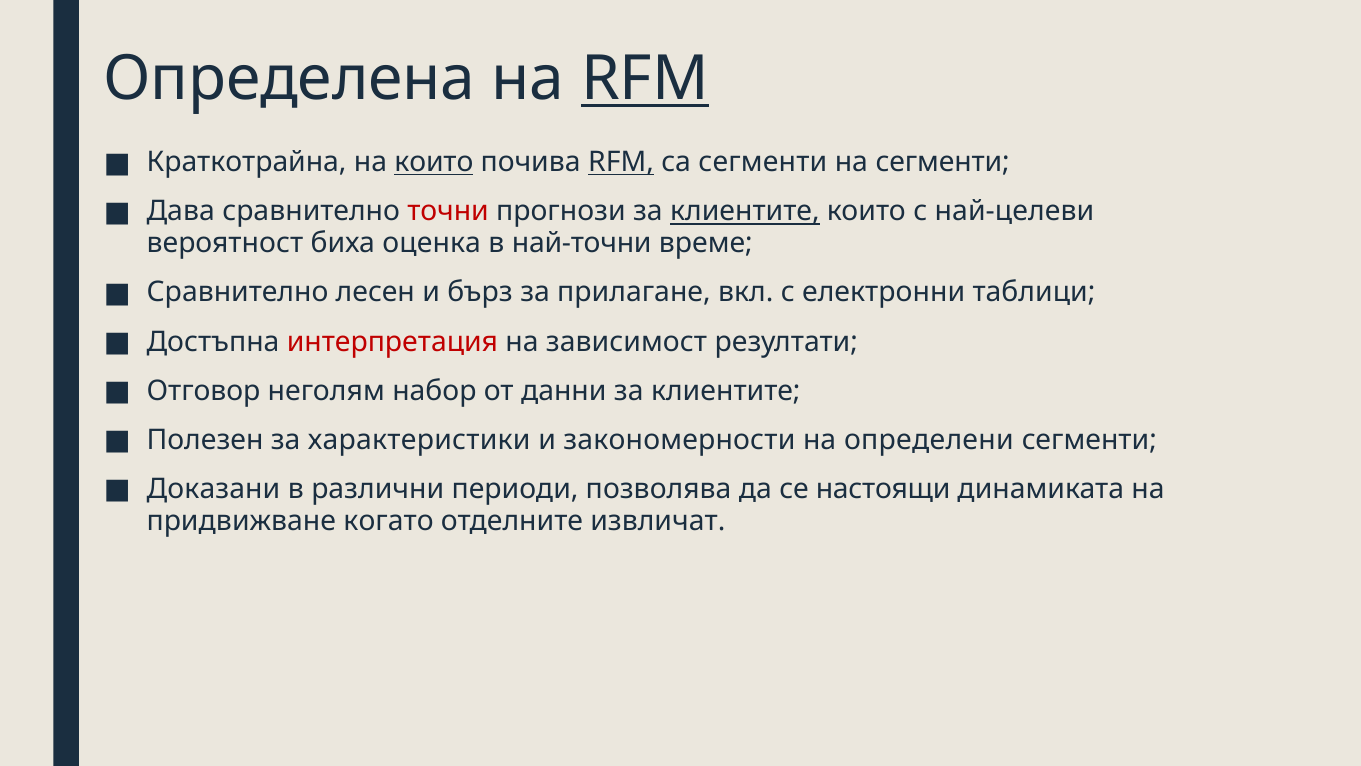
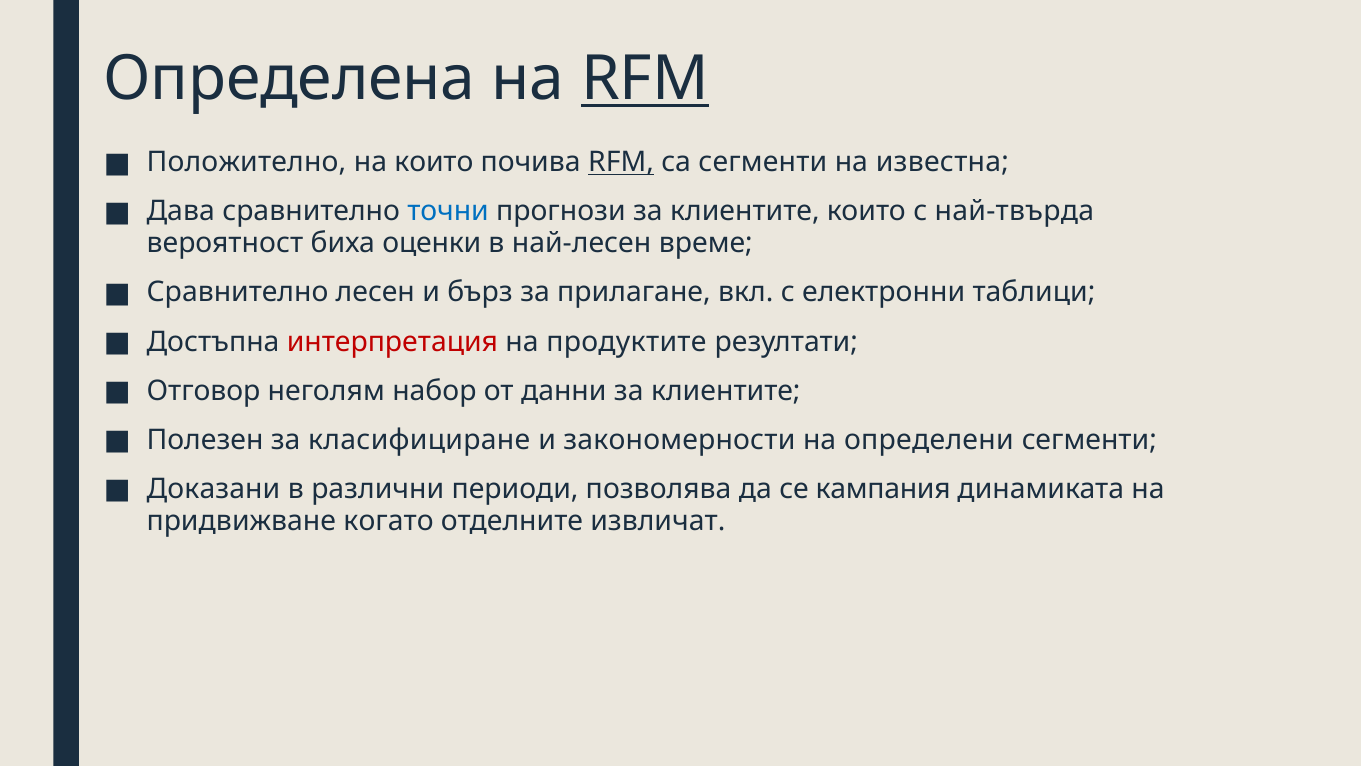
Краткотрайна: Краткотрайна -> Положително (246, 162)
които underline: present -> none (434, 162)
на сегменти: сегменти -> известна (942, 162)
точни colour: red -> blue (448, 211)
клиентите underline: present -> none (745, 211)
най-целеви: най-целеви -> най-твърда (1014, 211)
оценка: оценка -> оценки (432, 243)
най-точни: най-точни -> най-лесен (582, 243)
зависимост: зависимост -> продуктите (626, 342)
характеристики: характеристики -> класифициране (419, 440)
настоящи: настоящи -> кампания (883, 489)
